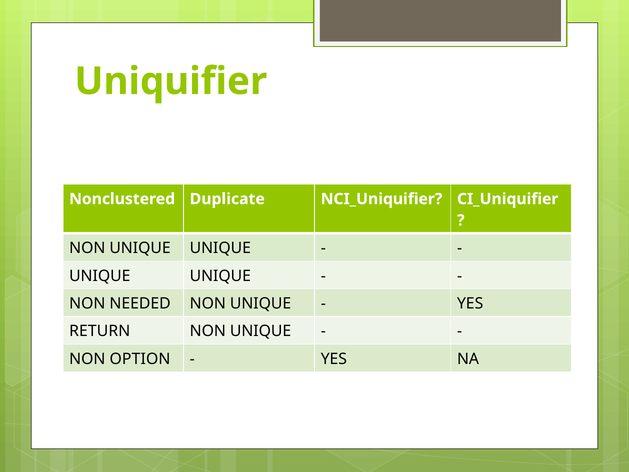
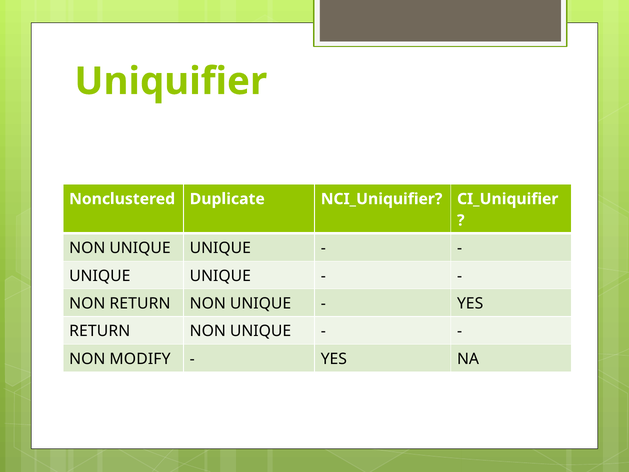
NON NEEDED: NEEDED -> RETURN (140, 303)
OPTION: OPTION -> MODIFY (140, 359)
